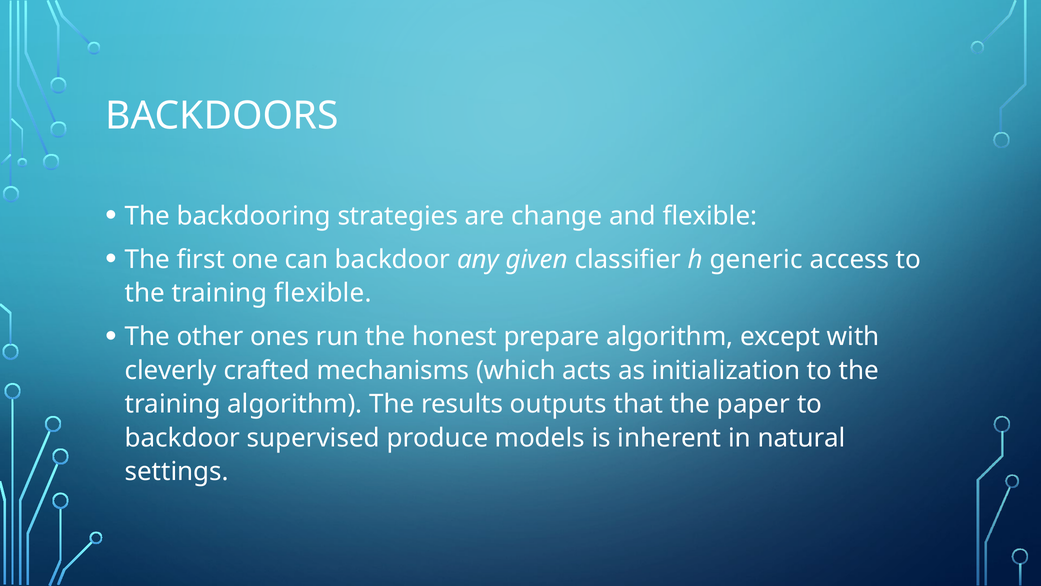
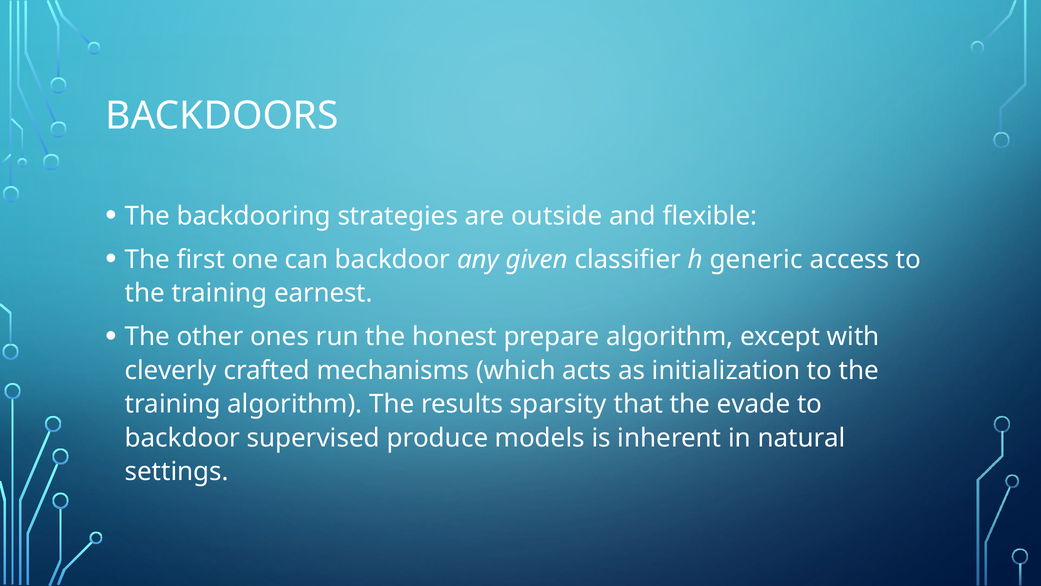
change: change -> outside (557, 216)
training flexible: flexible -> earnest (323, 293)
outputs: outputs -> sparsity (558, 404)
paper: paper -> evade (753, 404)
